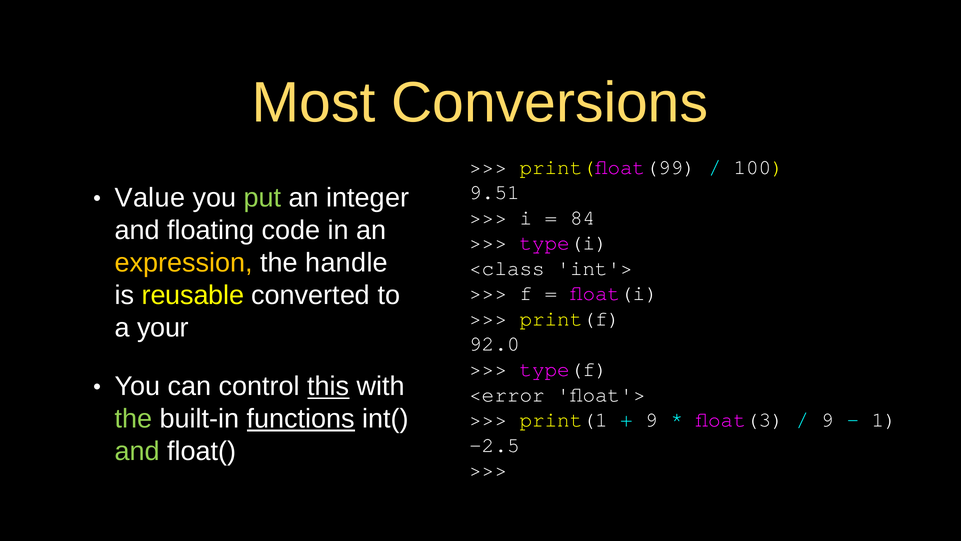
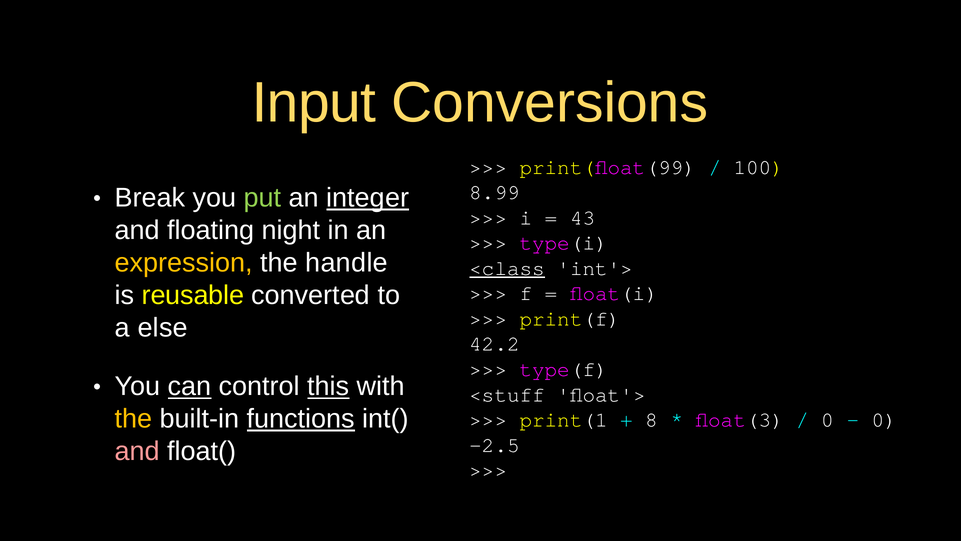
Most: Most -> Input (314, 103)
9.51: 9.51 -> 8.99 (495, 192)
Value: Value -> Break (150, 198)
integer underline: none -> present (368, 198)
84: 84 -> 43 (583, 218)
code: code -> night (291, 230)
<class underline: none -> present (507, 268)
your: your -> else (163, 327)
92.0: 92.0 -> 42.2 (495, 344)
can underline: none -> present (190, 386)
<error: <error -> <stuff (507, 394)
the colour: light green -> yellow (134, 419)
9: 9 -> 8 (652, 419)
9: 9 -> 0 (828, 419)
1: 1 -> 0 (884, 419)
and colour: light green -> pink (137, 451)
